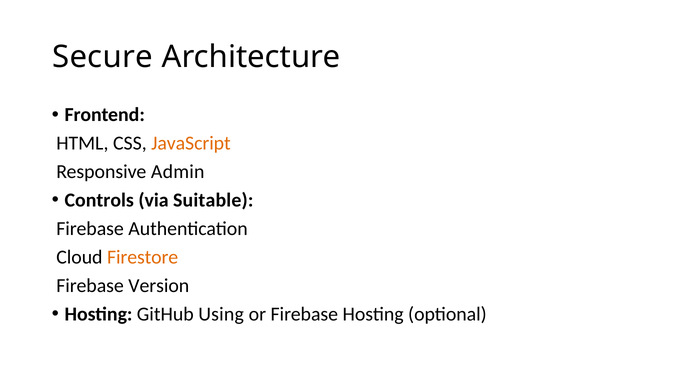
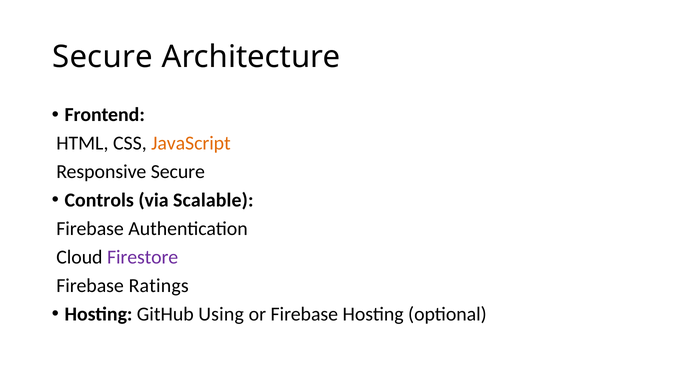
Responsive Admin: Admin -> Secure (178, 172)
Suitable: Suitable -> Scalable (213, 201)
Firestore colour: orange -> purple (143, 258)
Version: Version -> Ratings (159, 286)
